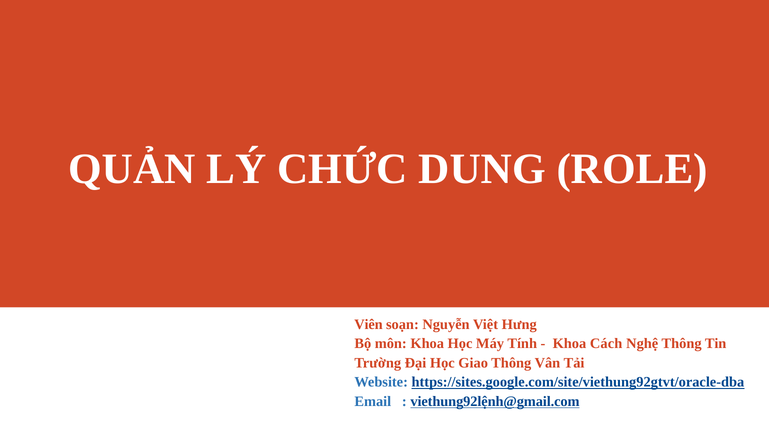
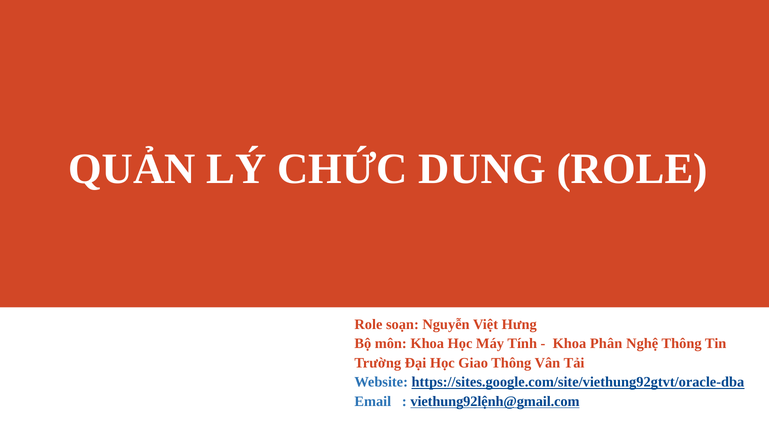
Viên: Viên -> Role (368, 324)
Cách: Cách -> Phân (606, 343)
